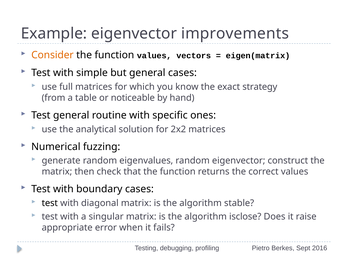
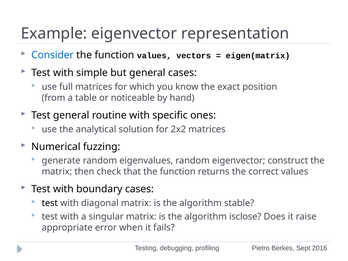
improvements: improvements -> representation (235, 34)
Consider colour: orange -> blue (52, 55)
strategy: strategy -> position (260, 87)
